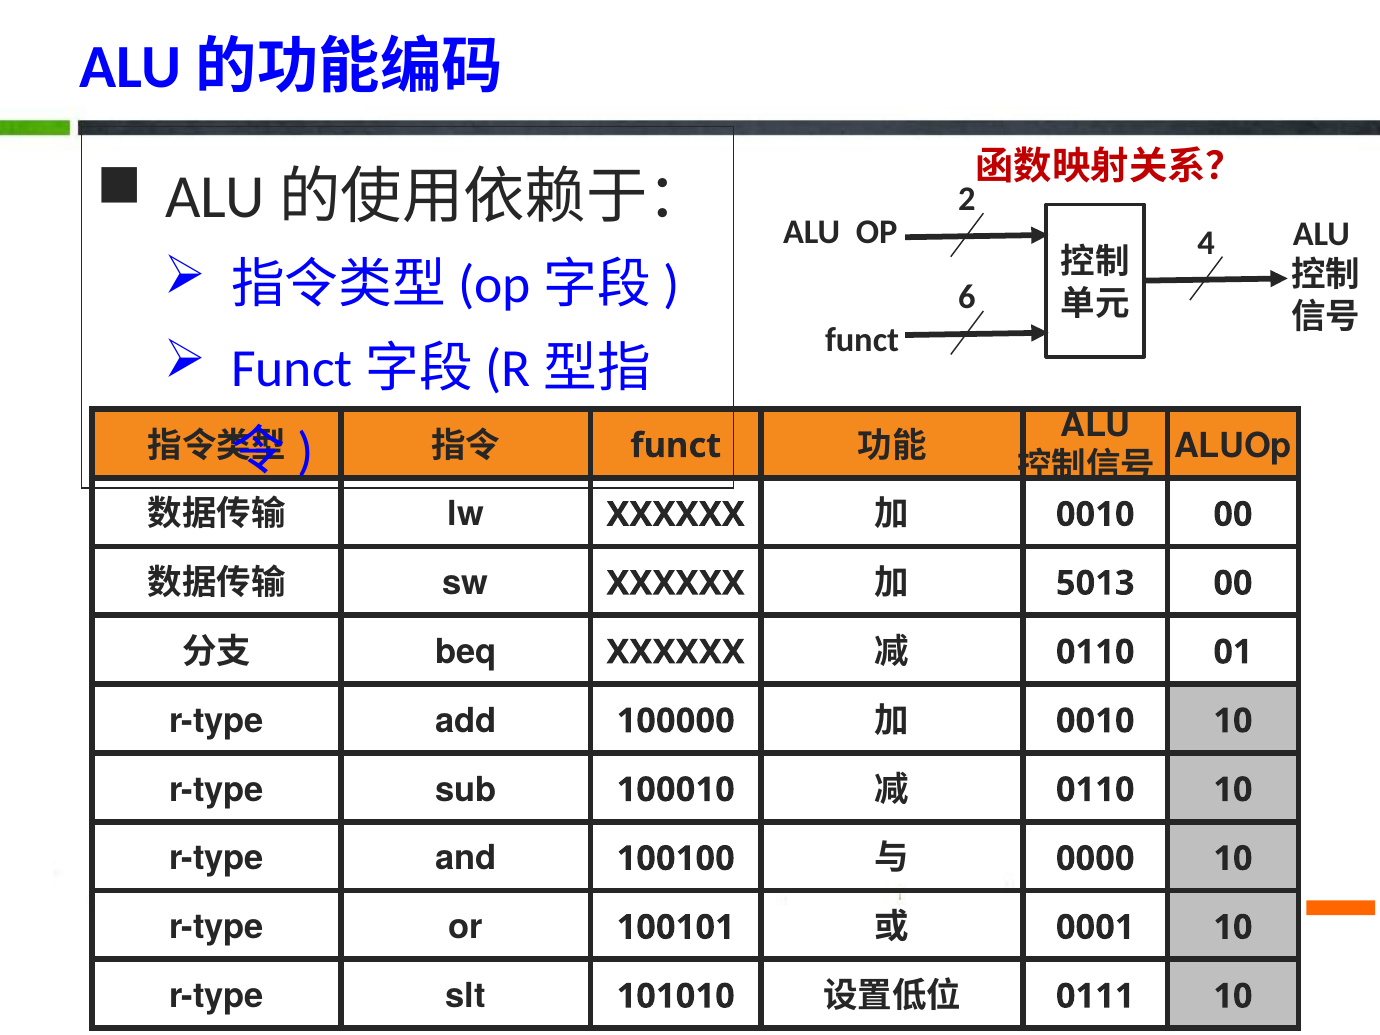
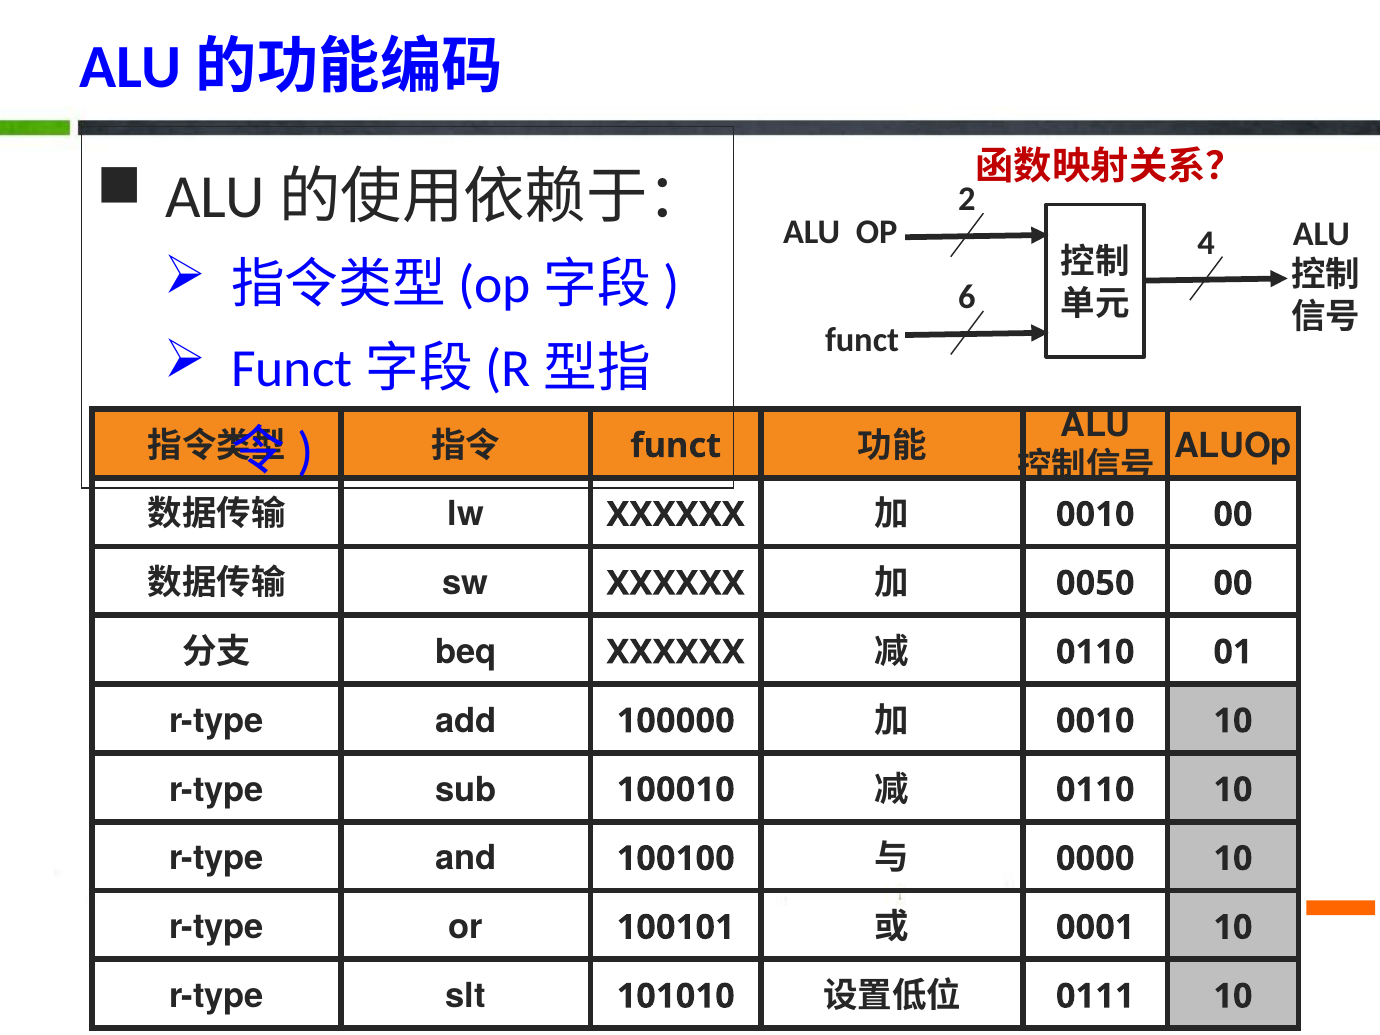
5013: 5013 -> 0050 (1095, 583)
